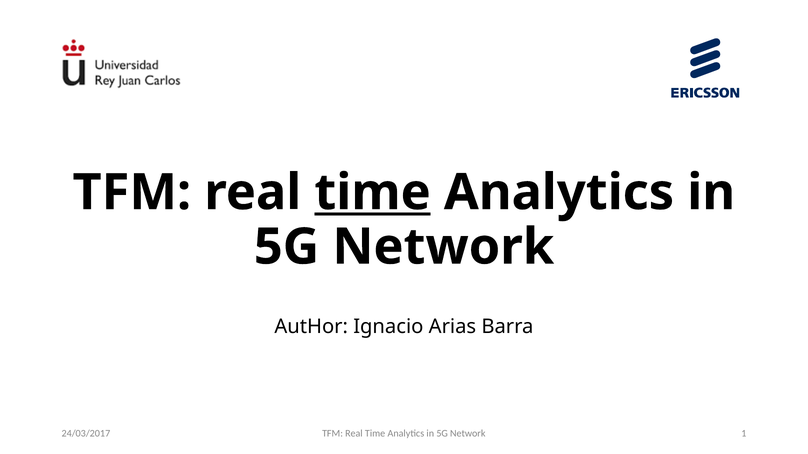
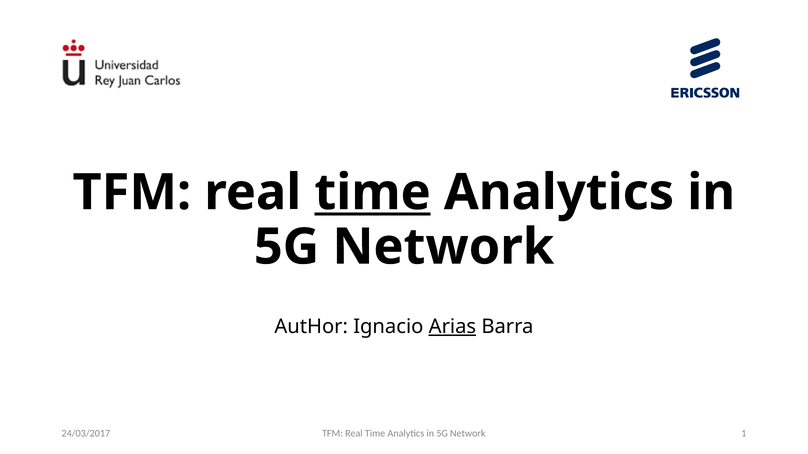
Arias underline: none -> present (452, 327)
